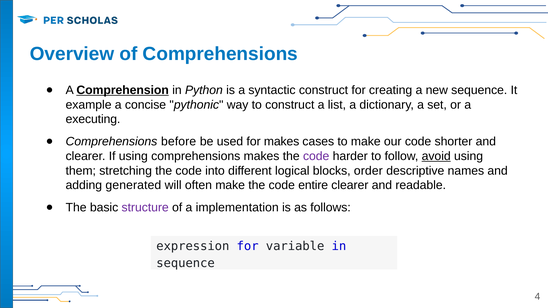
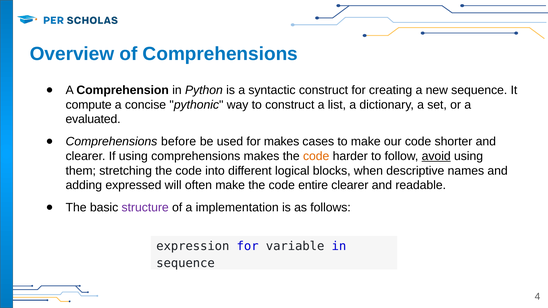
Comprehension underline: present -> none (123, 90)
example: example -> compute (89, 105)
executing: executing -> evaluated (93, 119)
code colour: purple -> orange (316, 156)
order: order -> when (368, 171)
generated: generated -> expressed (133, 185)
